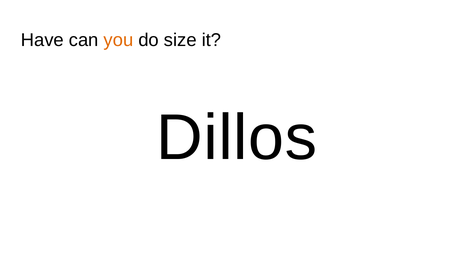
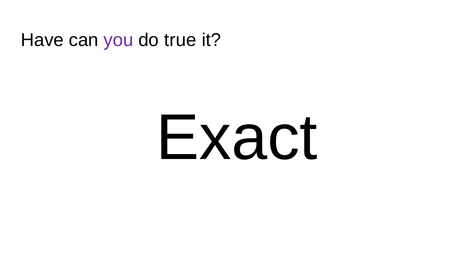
you colour: orange -> purple (118, 40)
size: size -> true (180, 40)
Dillos: Dillos -> Exact (237, 138)
